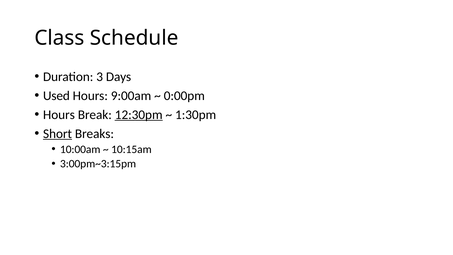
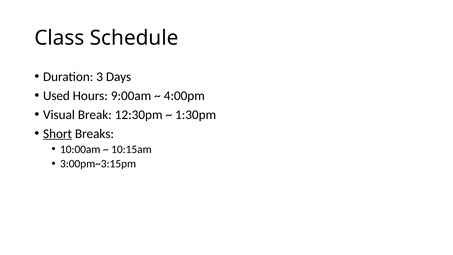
0:00pm: 0:00pm -> 4:00pm (184, 96)
Hours: Hours -> Visual (59, 115)
12:30pm underline: present -> none (139, 115)
